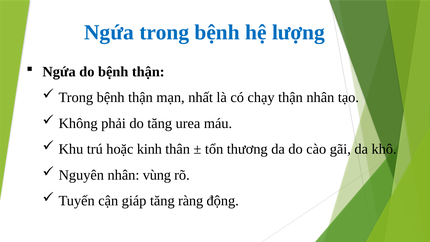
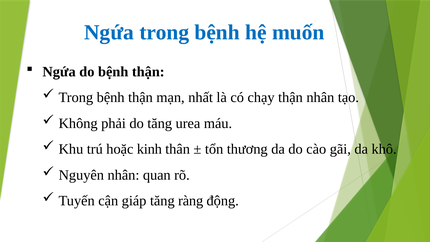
lượng: lượng -> muốn (298, 32)
vùng: vùng -> quan (157, 175)
